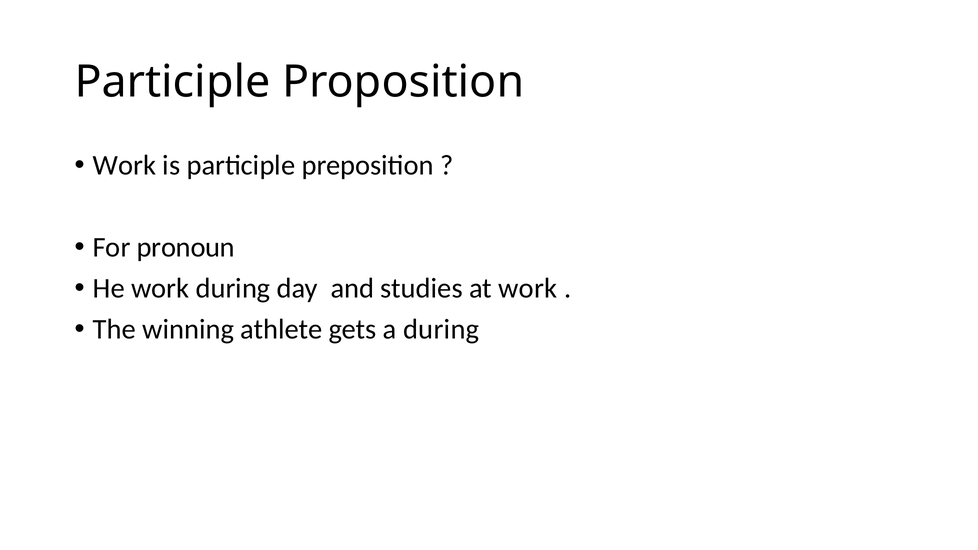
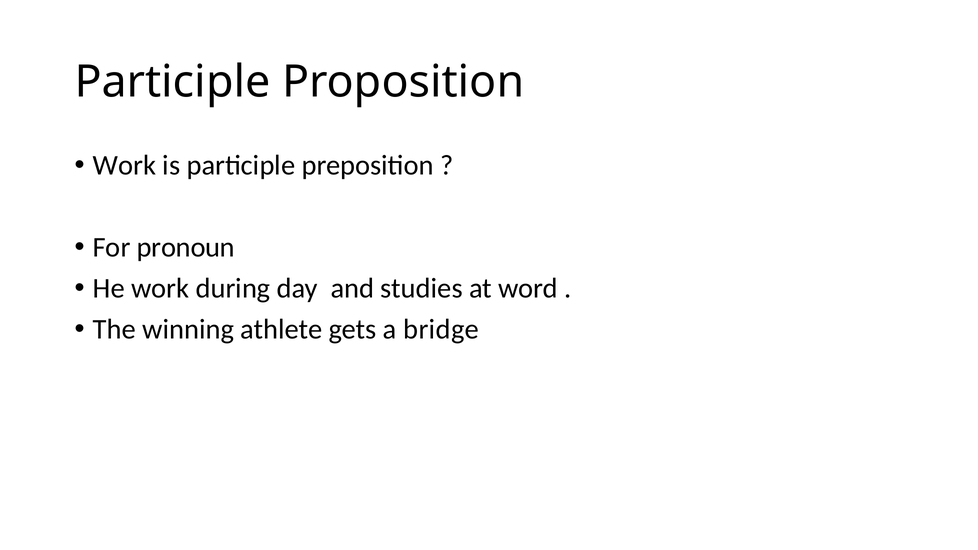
at work: work -> word (528, 288)
a during: during -> bridge (441, 329)
